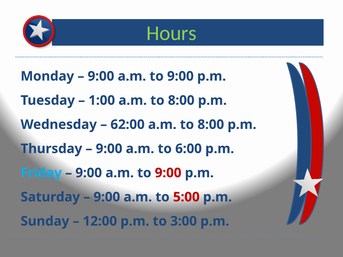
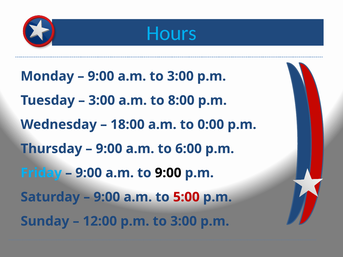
Hours colour: light green -> light blue (171, 33)
9:00: 9:00 -> 3:00 (180, 76)
1:00: 1:00 -> 3:00 (102, 100)
62:00: 62:00 -> 18:00 (128, 125)
8:00: 8:00 -> 0:00 (211, 125)
9:00 colour: red -> black (168, 173)
